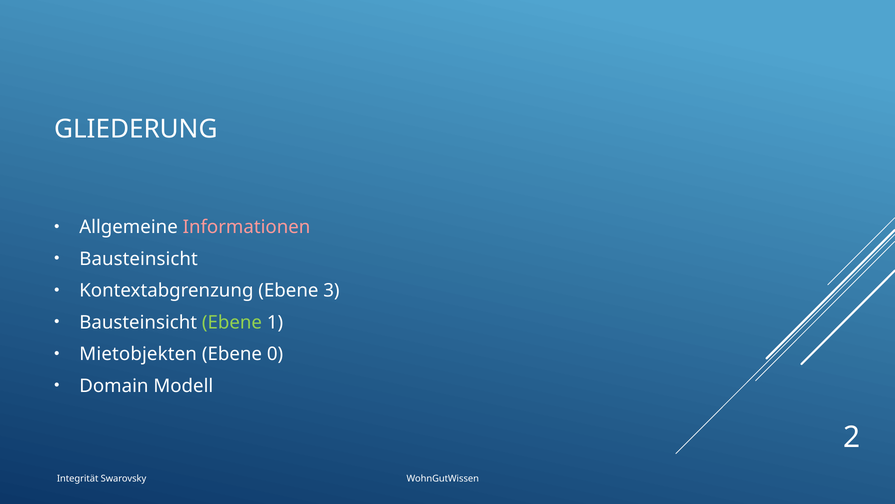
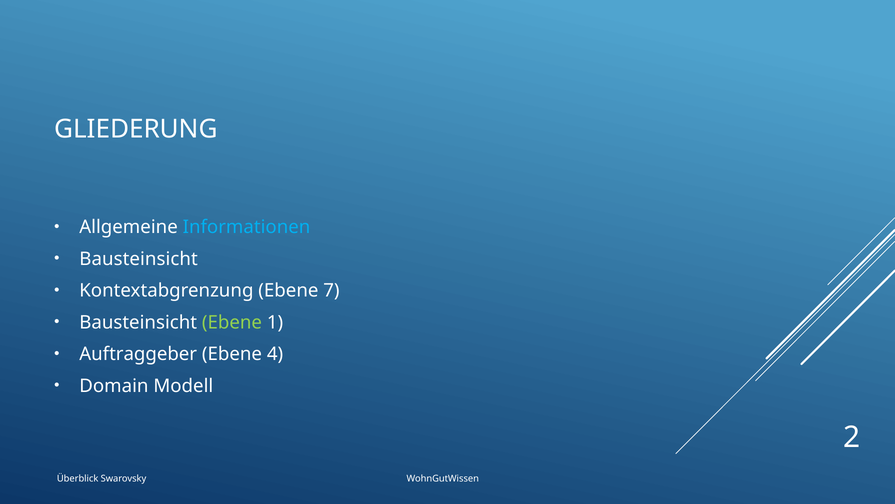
Informationen colour: pink -> light blue (247, 227)
3: 3 -> 7 (331, 290)
Mietobjekten: Mietobjekten -> Auftraggeber (138, 354)
0: 0 -> 4 (275, 354)
Integrität: Integrität -> Überblick (78, 478)
